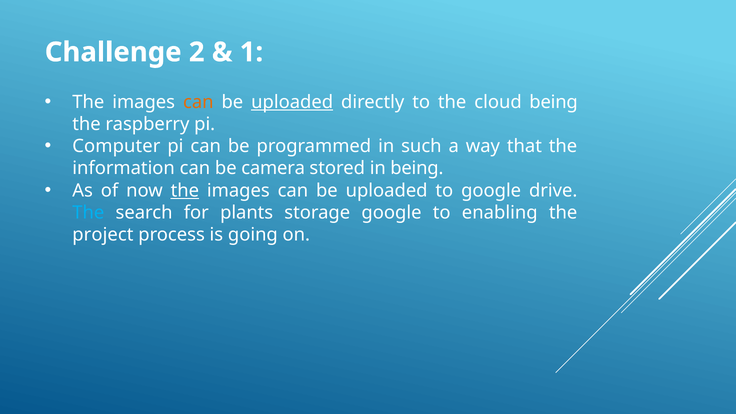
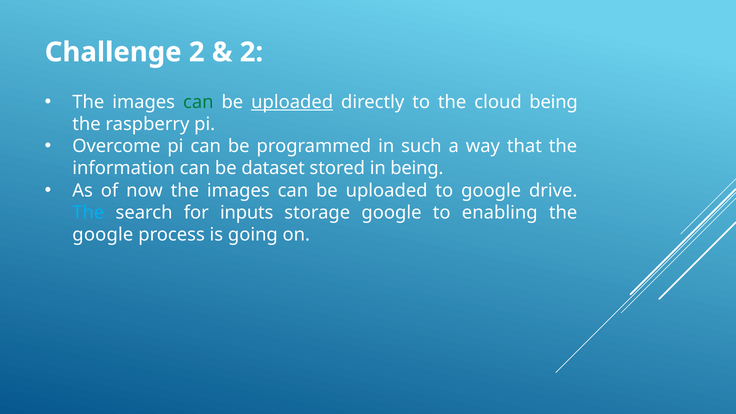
1: 1 -> 2 (251, 52)
can colour: orange -> green (198, 102)
Computer: Computer -> Overcome (116, 146)
camera: camera -> dataset (273, 168)
the underline: present -> none (185, 190)
plants: plants -> inputs (247, 213)
project: project -> google (103, 235)
